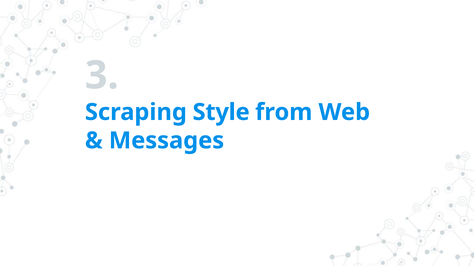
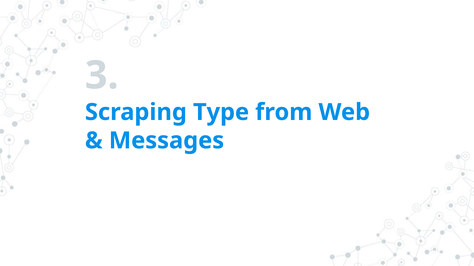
Style: Style -> Type (221, 112)
